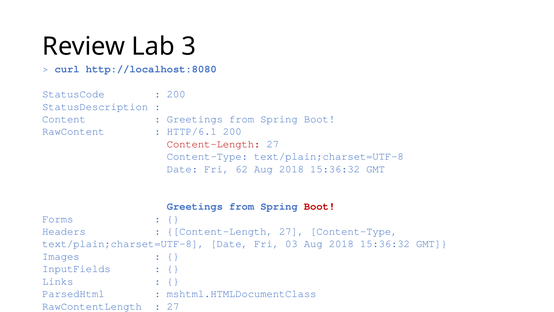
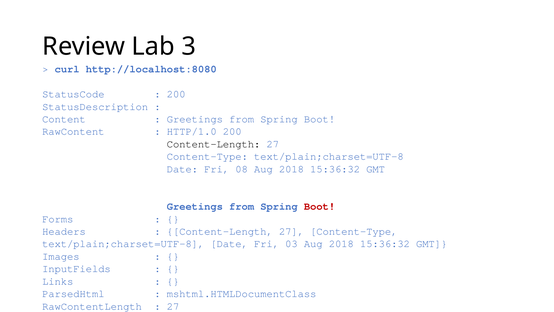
HTTP/6.1: HTTP/6.1 -> HTTP/1.0 (192, 131)
Content-Length colour: red -> black (214, 144)
62: 62 -> 08 (242, 169)
